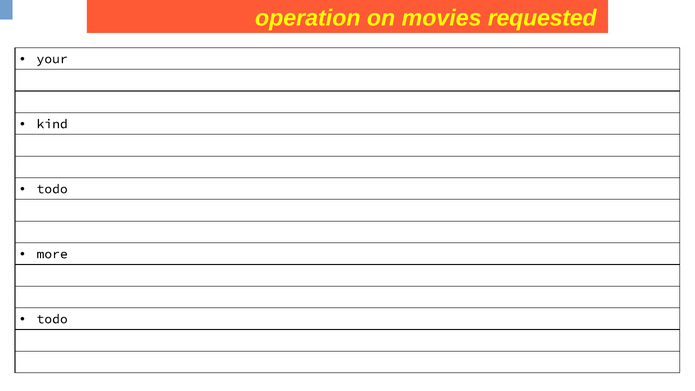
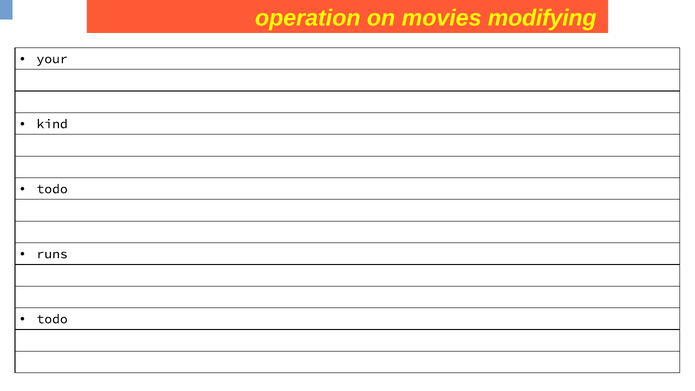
requested: requested -> modifying (542, 18)
more: more -> runs (52, 254)
